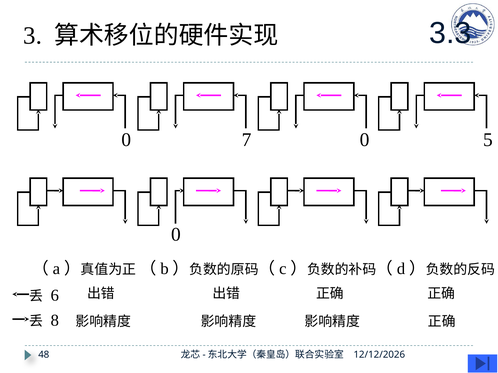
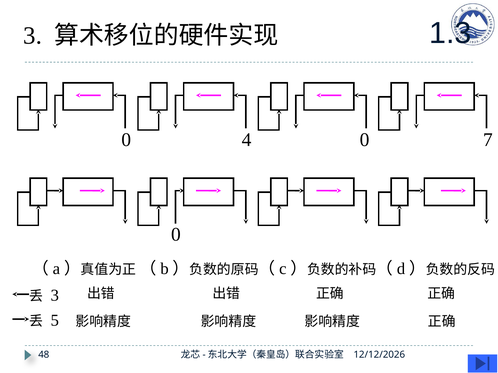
3.3: 3.3 -> 1.3 (450, 33)
7: 7 -> 4 (247, 140)
5: 5 -> 7 (488, 140)
6: 6 -> 3 (55, 296)
8: 8 -> 5 (55, 321)
